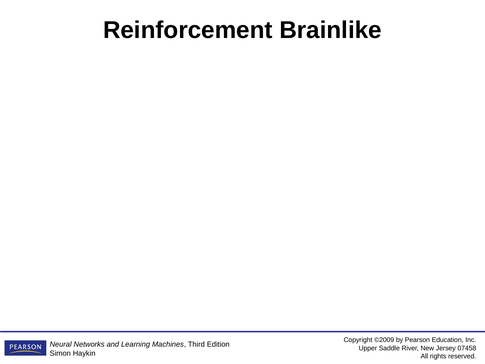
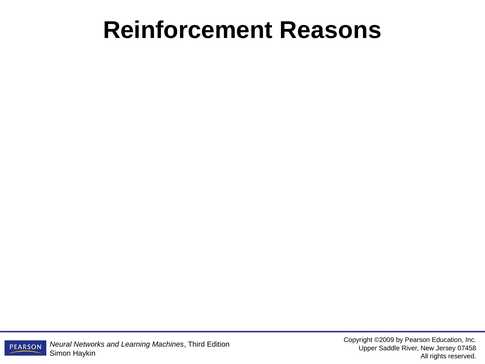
Reinforcement Brainlike: Brainlike -> Reasons (330, 30)
